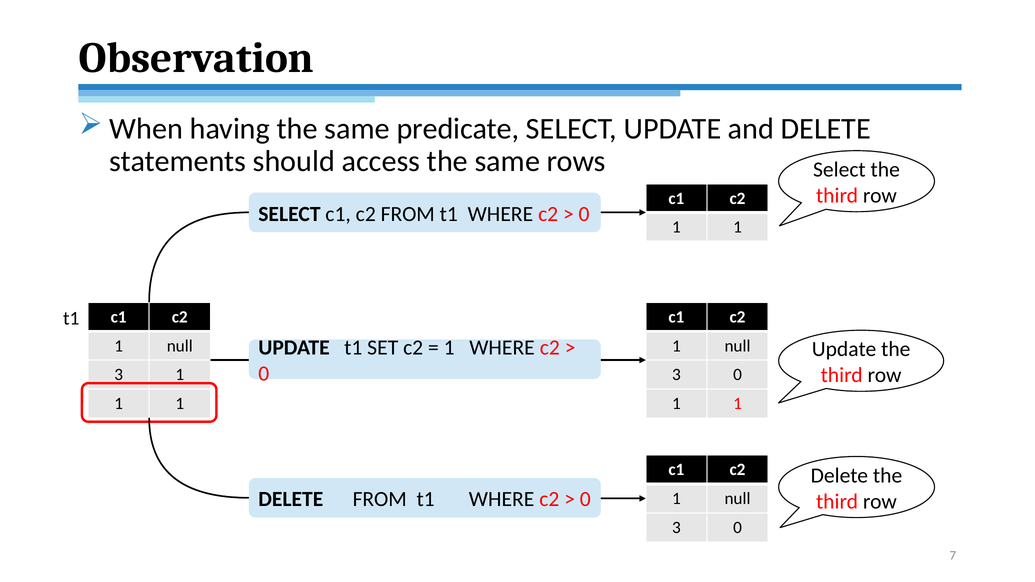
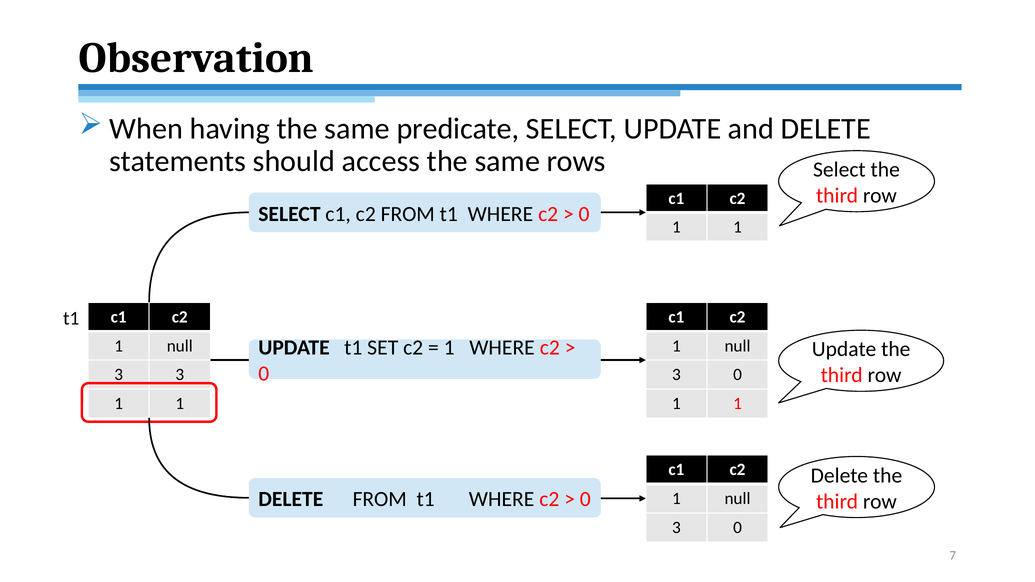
3 1: 1 -> 3 (180, 375)
